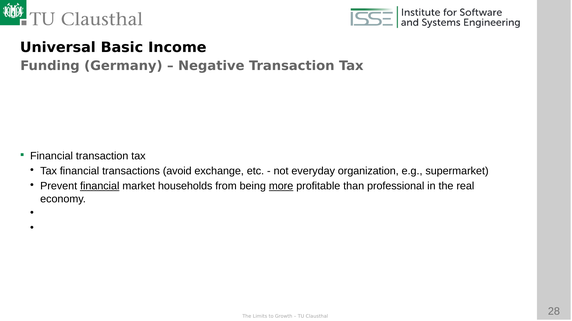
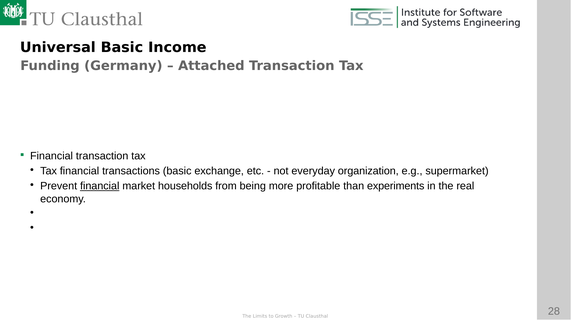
Negative: Negative -> Attached (211, 66)
transactions avoid: avoid -> basic (177, 171)
more underline: present -> none (281, 187)
than professional: professional -> experiments (396, 187)
